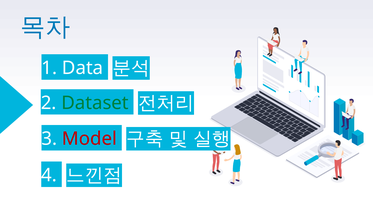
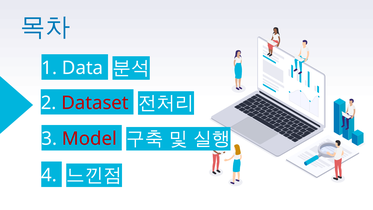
Dataset colour: green -> red (95, 103)
